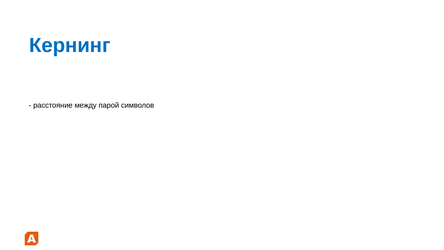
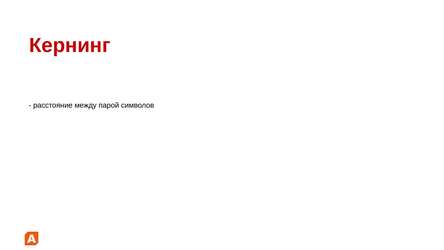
Кернинг colour: blue -> red (70, 45)
